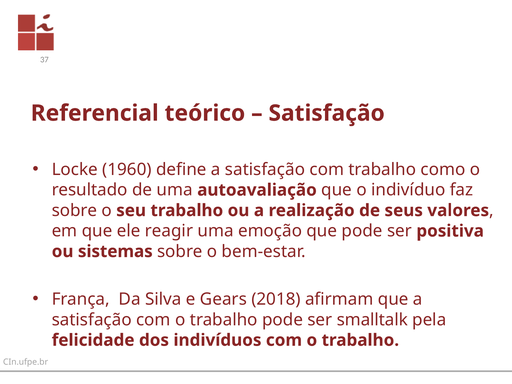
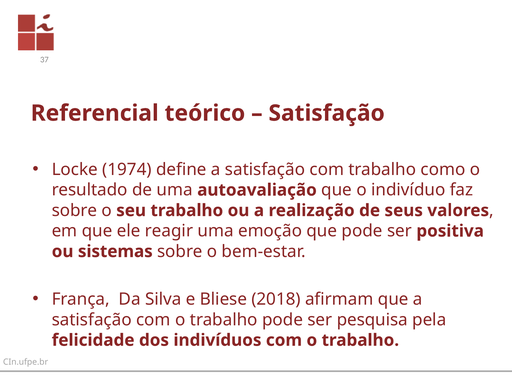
1960: 1960 -> 1974 (127, 170)
Gears: Gears -> Bliese (223, 299)
smalltalk: smalltalk -> pesquisa (372, 320)
